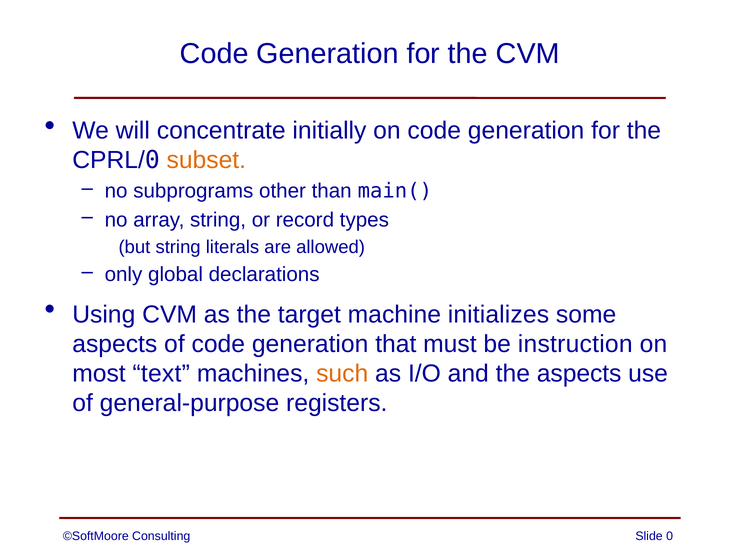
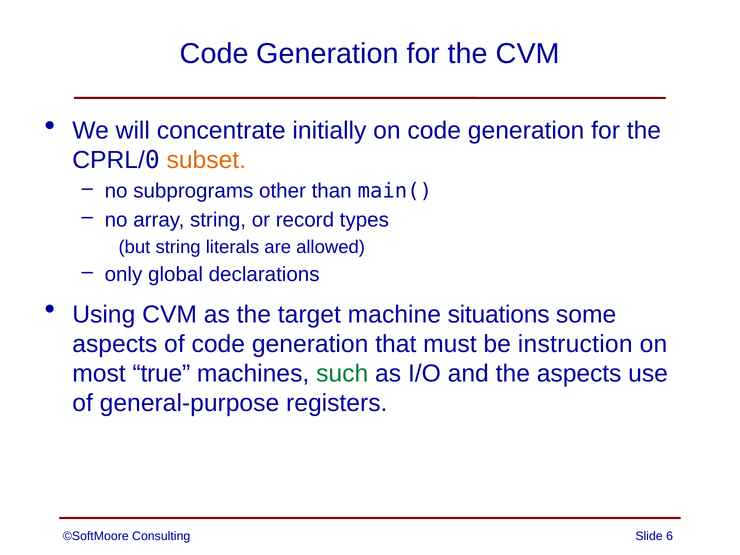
initializes: initializes -> situations (499, 314)
text: text -> true (161, 374)
such colour: orange -> green (342, 374)
0: 0 -> 6 (670, 536)
